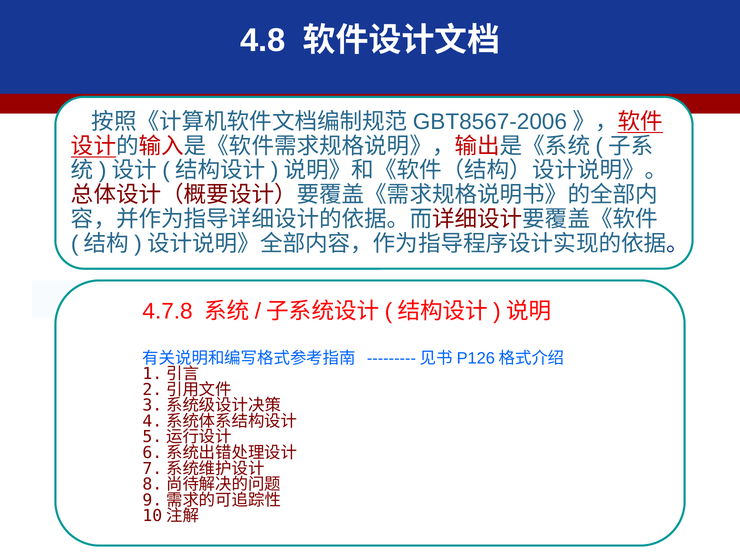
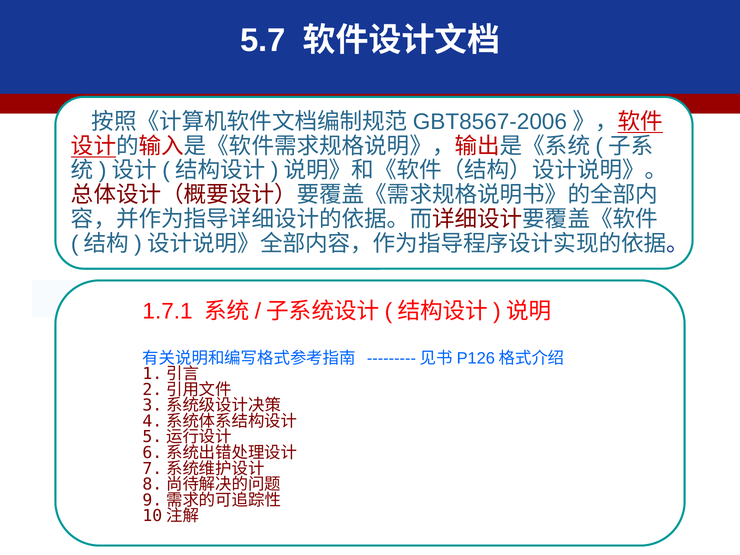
4.8: 4.8 -> 5.7 (263, 40)
4.7.8: 4.7.8 -> 1.7.1 (168, 311)
